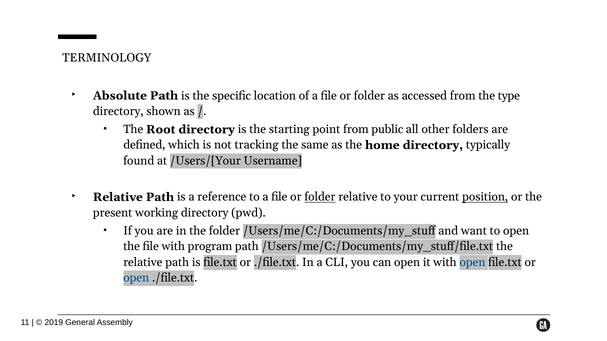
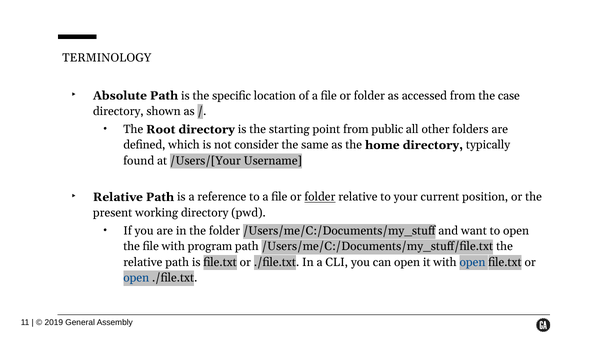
type: type -> case (509, 96)
tracking: tracking -> consider (257, 145)
position underline: present -> none (485, 197)
